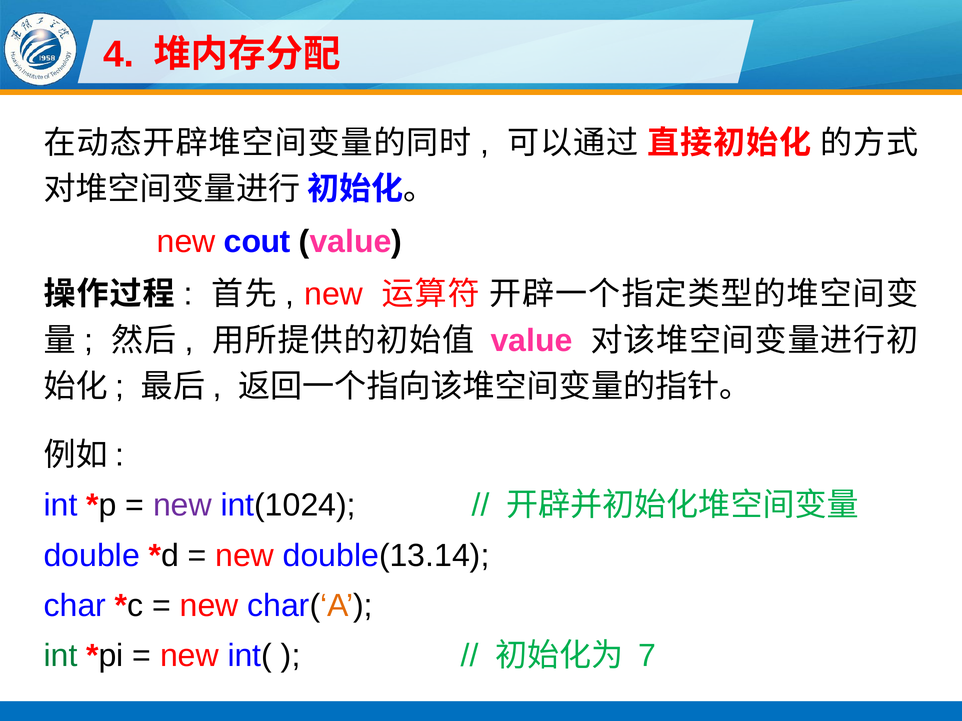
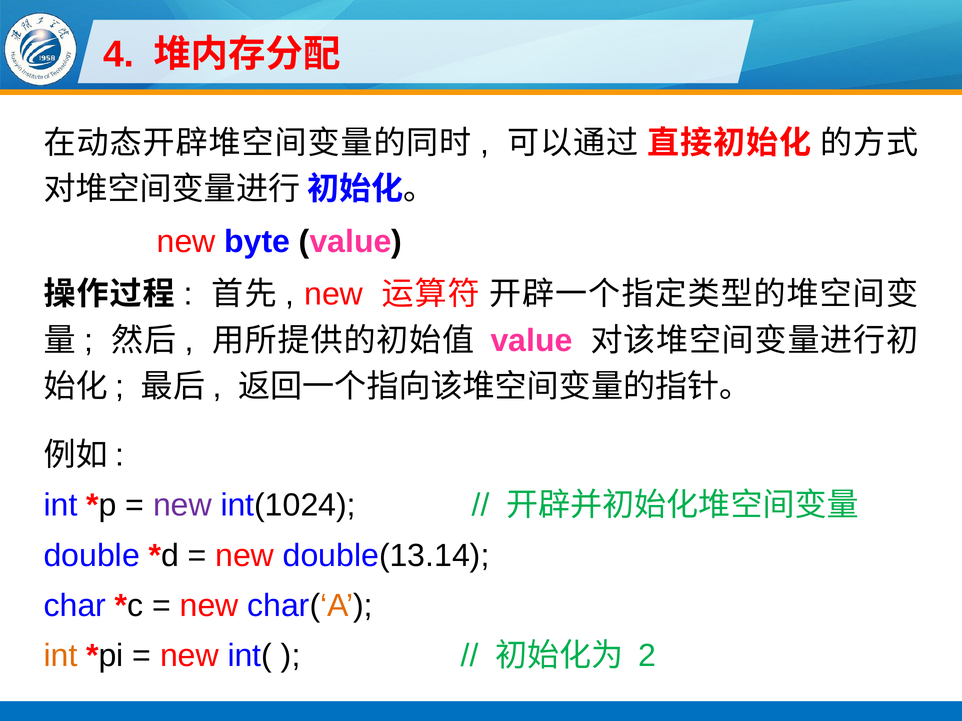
cout: cout -> byte (257, 242)
int colour: green -> orange (61, 656)
7: 7 -> 2 (647, 656)
